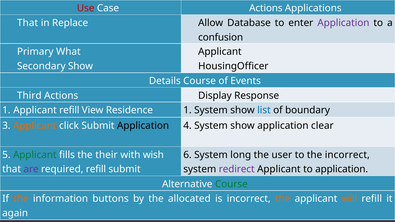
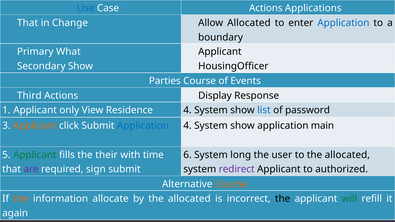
Use colour: red -> blue (86, 8)
Replace: Replace -> Change (70, 23)
Allow Database: Database -> Allocated (249, 23)
Application colour: purple -> blue (343, 23)
confusion: confusion -> boundary (221, 37)
Details: Details -> Parties (165, 81)
Applicant refill: refill -> only (69, 110)
Residence 1: 1 -> 4 (188, 110)
boundary: boundary -> password (308, 110)
Application colour: black -> blue (143, 126)
clear: clear -> main (322, 126)
wish: wish -> time (153, 155)
to the incorrect: incorrect -> allocated (347, 155)
required refill: refill -> sign (96, 169)
to application: application -> authorized (342, 169)
Course colour: green -> orange (231, 184)
buttons: buttons -> allocate (111, 199)
the colour: orange -> black (283, 199)
will colour: orange -> green (349, 199)
